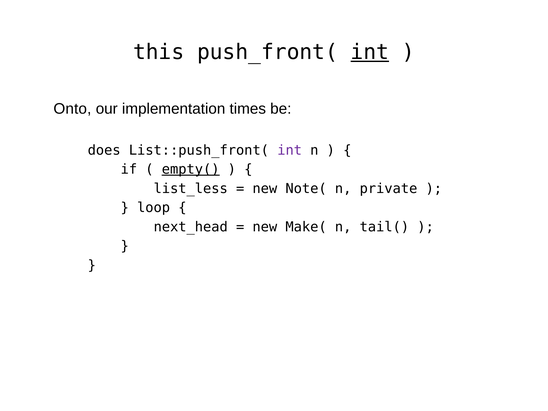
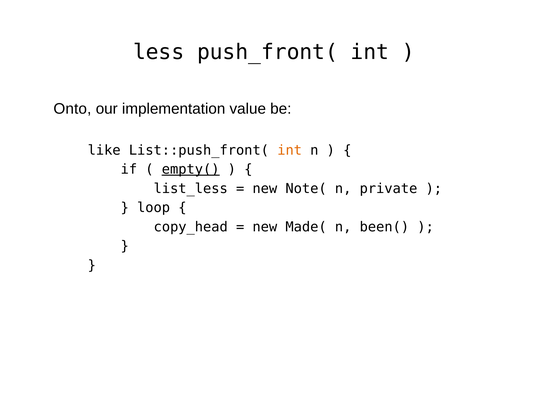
this: this -> less (159, 52)
int underline: present -> none (370, 52)
times: times -> value (248, 109)
does: does -> like (104, 150)
int colour: purple -> orange (290, 150)
next_head: next_head -> copy_head (191, 227)
Make(: Make( -> Made( (306, 227)
tail(: tail( -> been( (384, 227)
